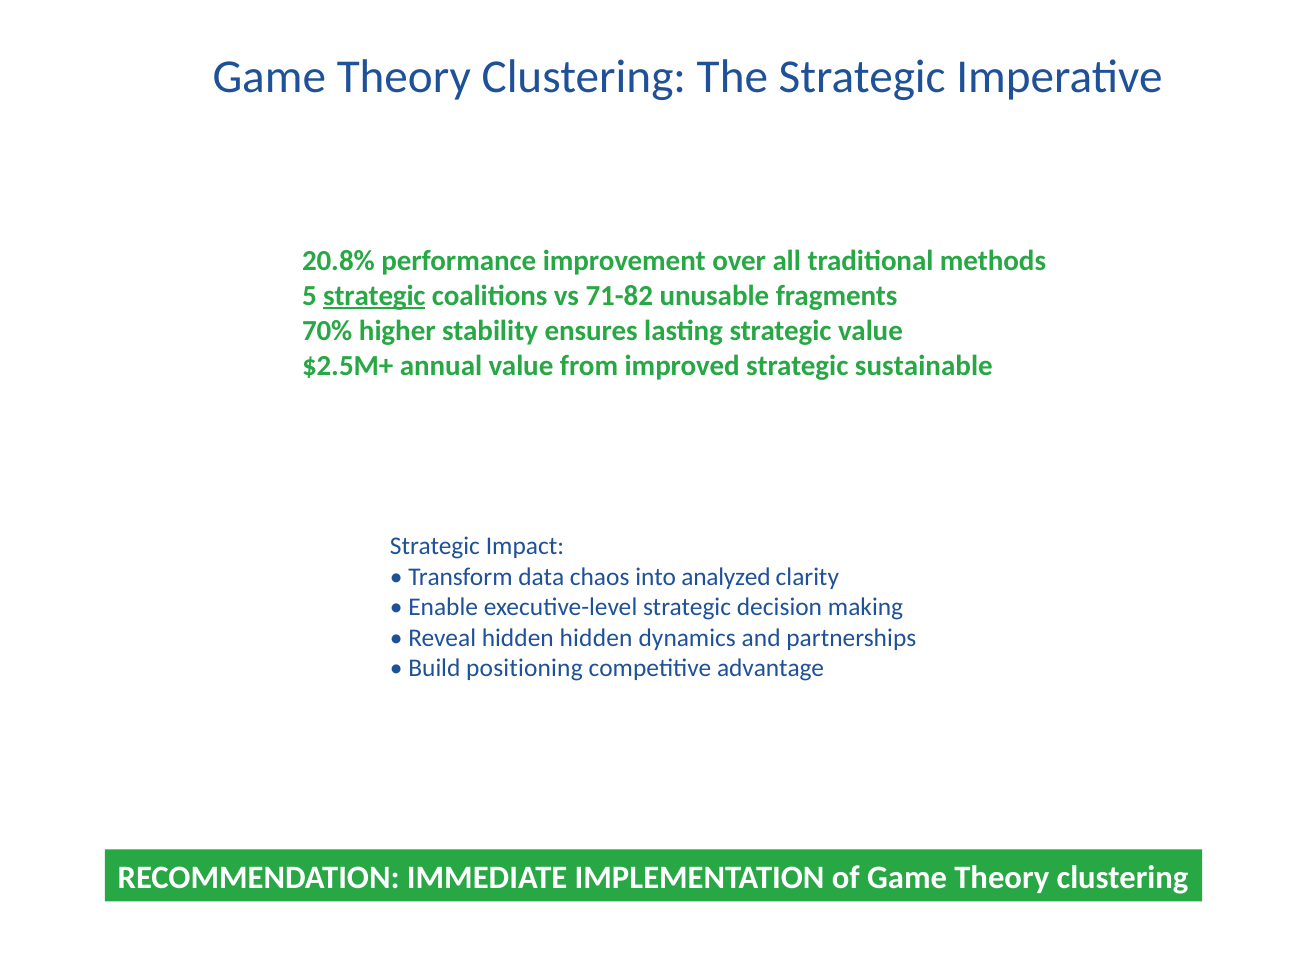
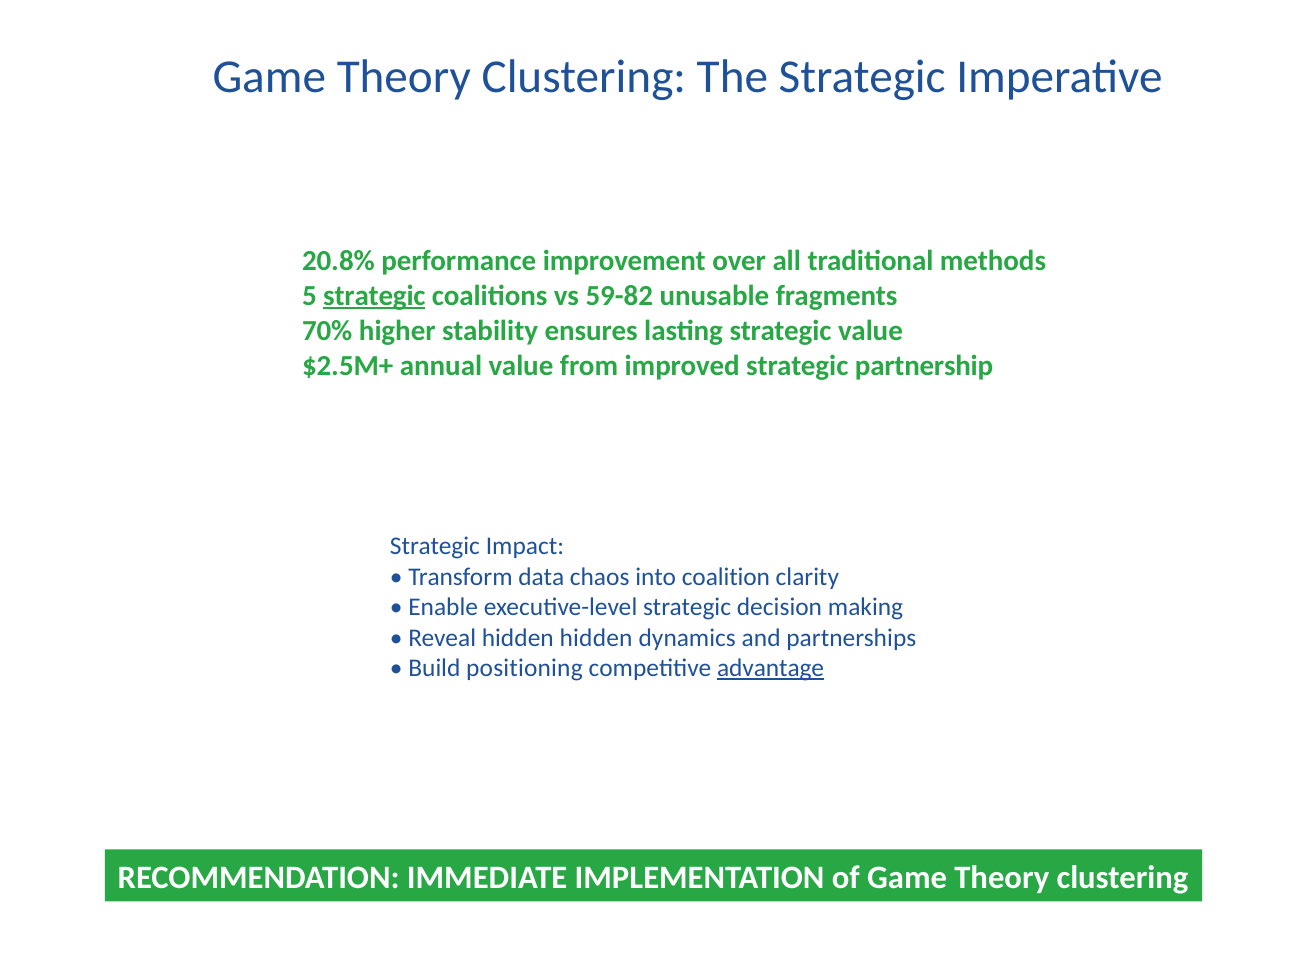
71-82: 71-82 -> 59-82 (619, 296)
sustainable: sustainable -> partnership (924, 366)
analyzed: analyzed -> coalition (726, 577)
advantage underline: none -> present (771, 668)
